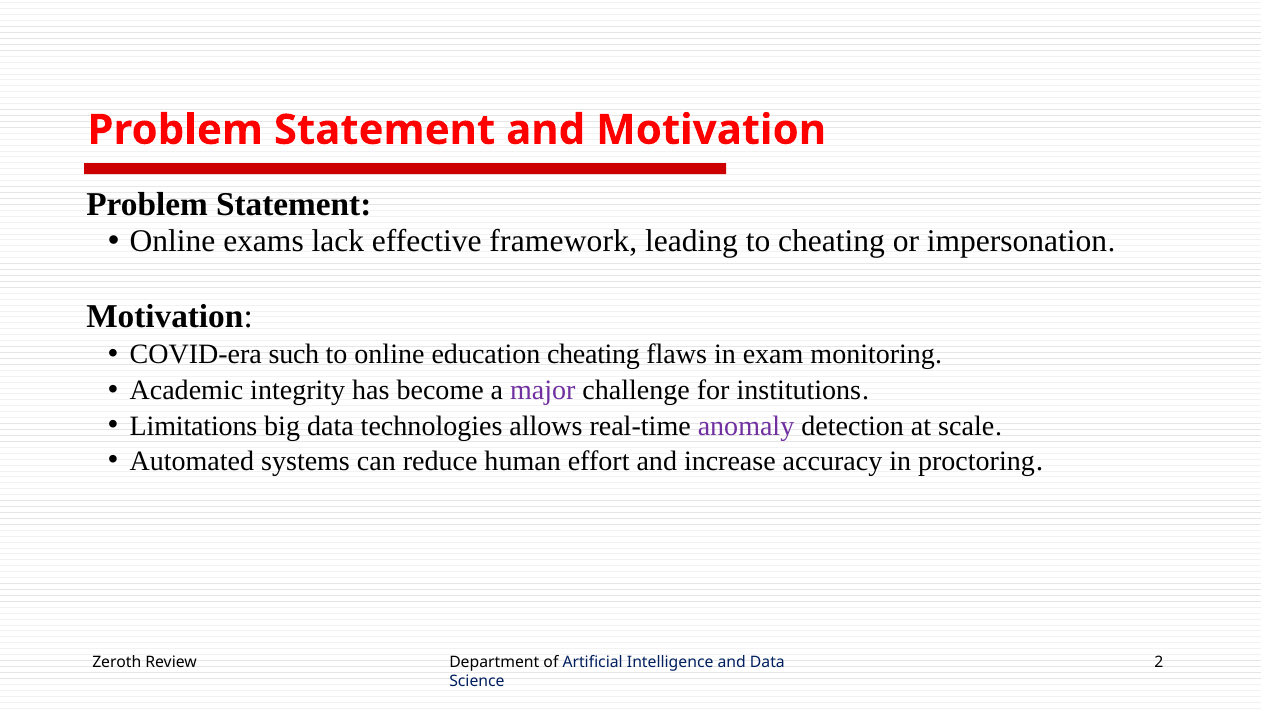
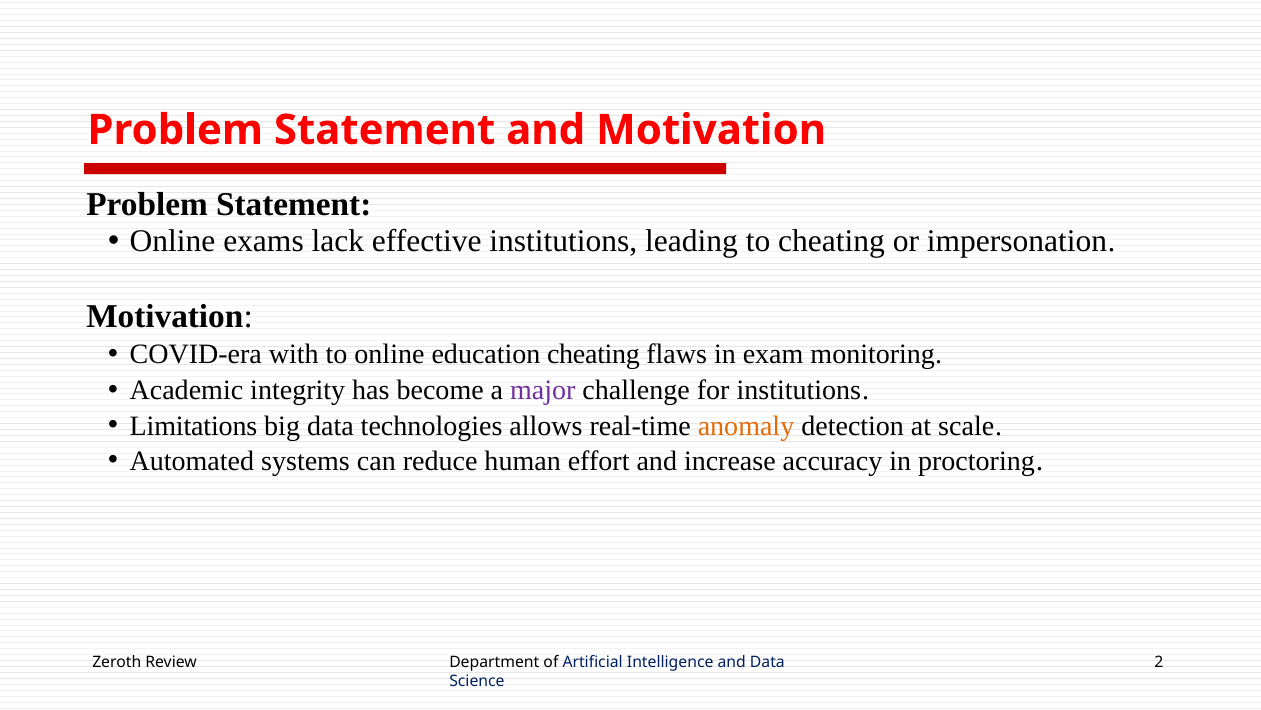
effective framework: framework -> institutions (563, 241)
such: such -> with (294, 354)
anomaly colour: purple -> orange (746, 426)
